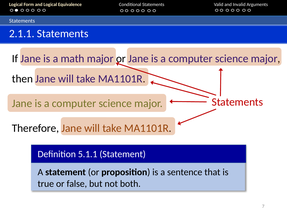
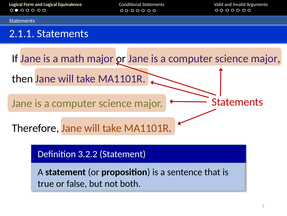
5.1.1: 5.1.1 -> 3.2.2 (88, 154)
